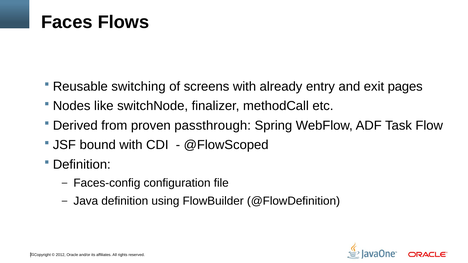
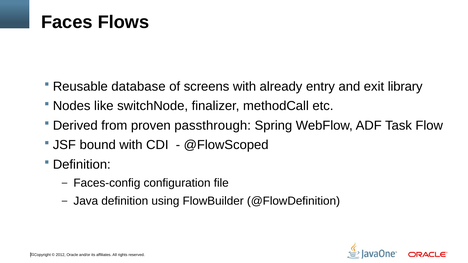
switching: switching -> database (138, 87)
pages: pages -> library (405, 87)
